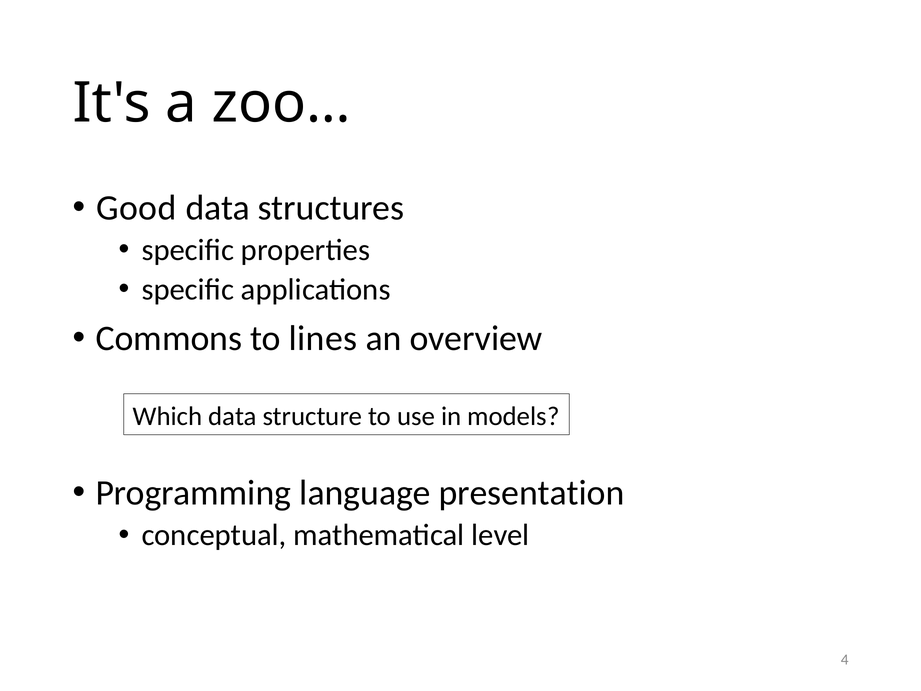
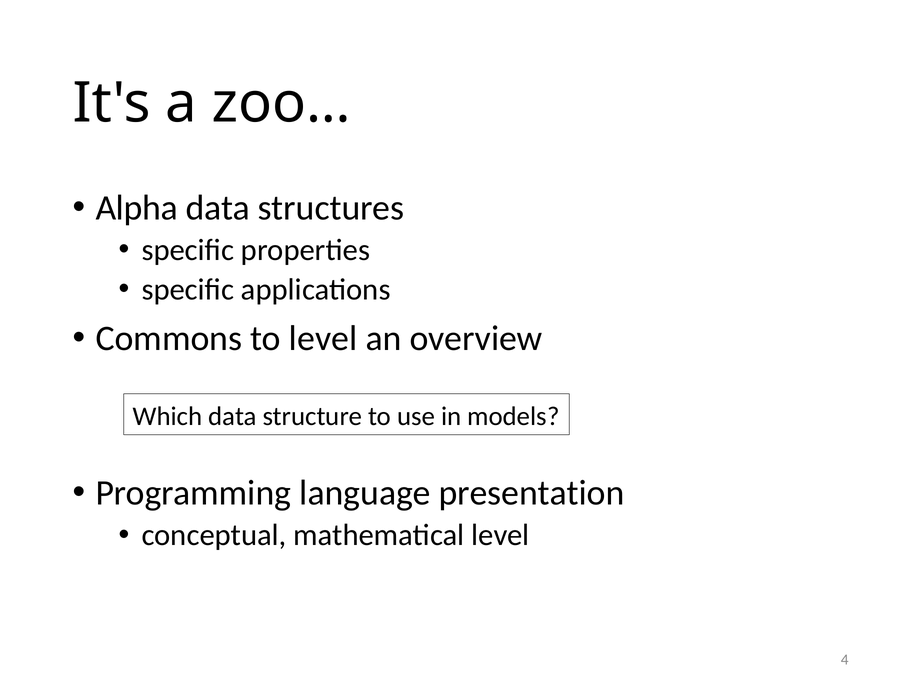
Good: Good -> Alpha (137, 208)
to lines: lines -> level (323, 338)
